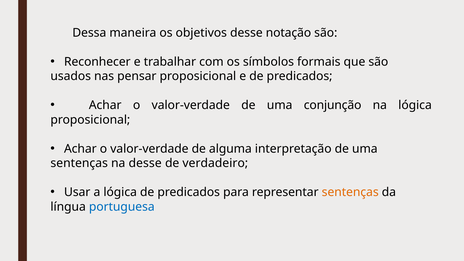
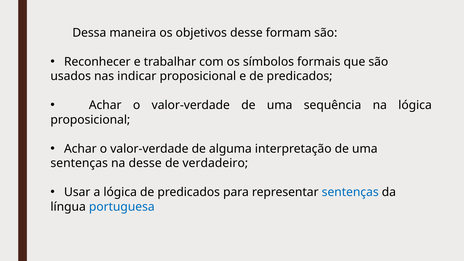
notação: notação -> formam (288, 33)
pensar: pensar -> indicar (137, 76)
conjunção: conjunção -> sequência (333, 105)
sentenças colour: orange -> blue (350, 192)
